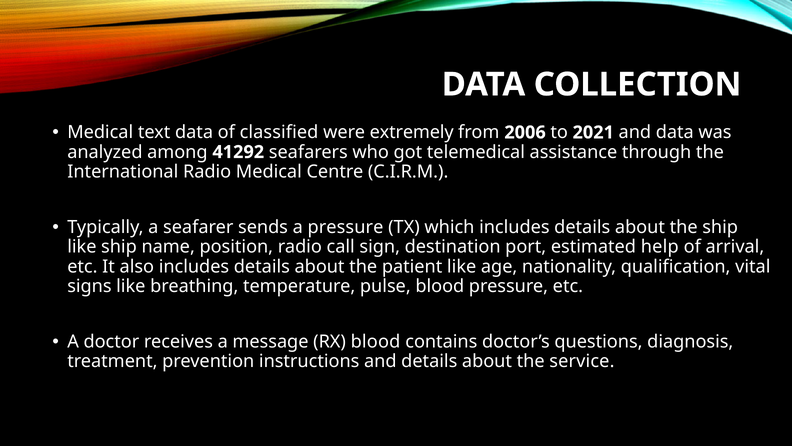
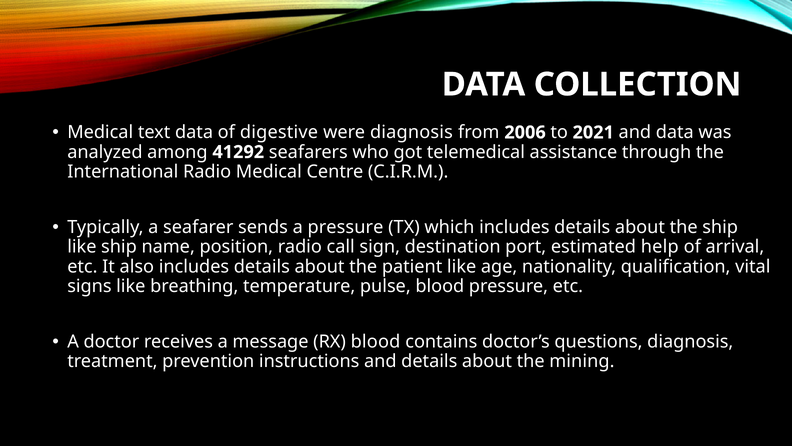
classified: classified -> digestive (279, 132)
were extremely: extremely -> diagnosis (411, 132)
service: service -> mining (582, 361)
